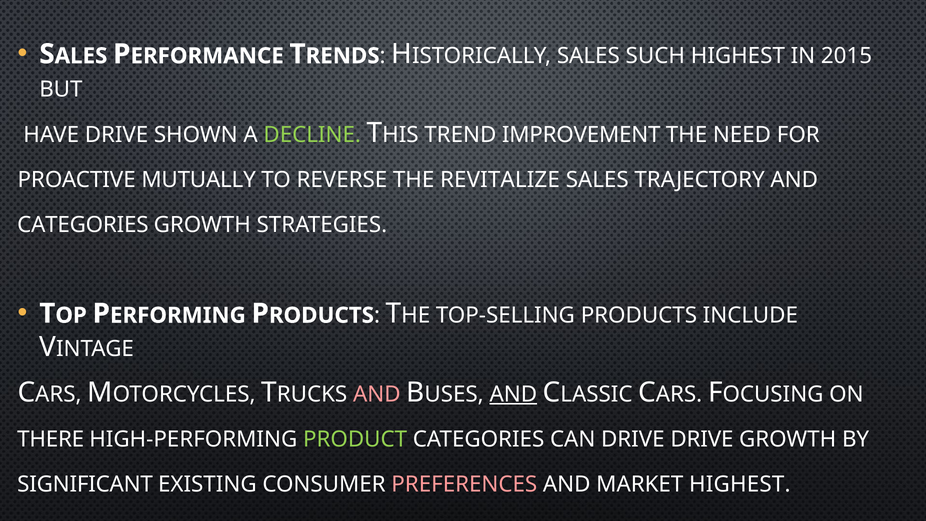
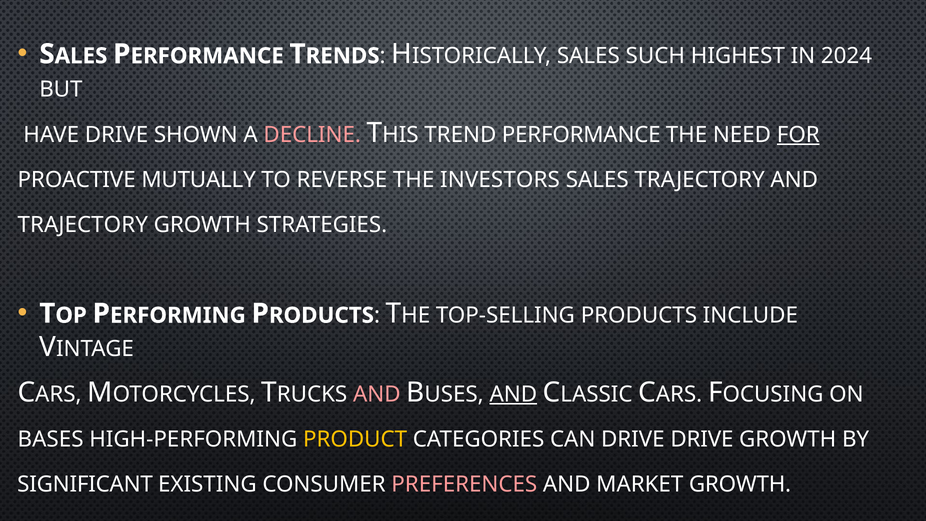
2015: 2015 -> 2024 (847, 56)
DECLINE colour: light green -> pink (312, 135)
IMPROVEMENT: IMPROVEMENT -> PERFORMANCE (581, 135)
FOR underline: none -> present (798, 135)
REVITALIZE: REVITALIZE -> INVESTORS (500, 180)
CATEGORIES: CATEGORIES -> TRAJECTORY (83, 225)
THERE: THERE -> BASES (51, 439)
PRODUCT colour: light green -> yellow (355, 439)
MARKET HIGHEST: HIGHEST -> GROWTH (740, 484)
